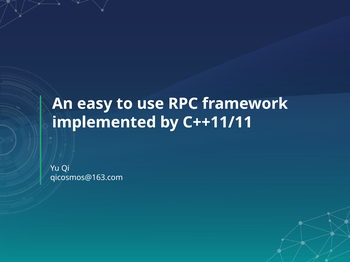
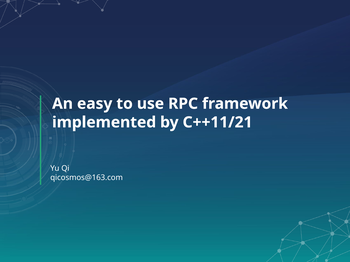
C++11/11: C++11/11 -> C++11/21 (218, 123)
